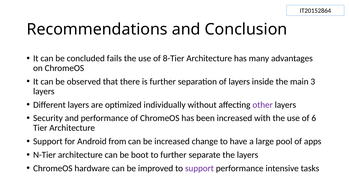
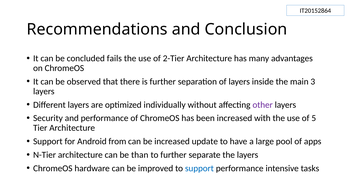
8-Tier: 8-Tier -> 2-Tier (174, 58)
6: 6 -> 5 (314, 118)
change: change -> update (205, 142)
boot: boot -> than (140, 155)
support colour: purple -> blue (199, 169)
